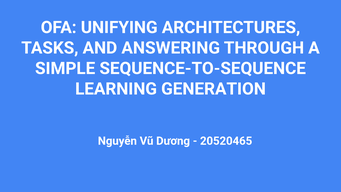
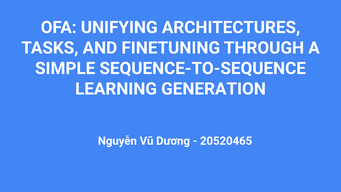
ANSWERING: ANSWERING -> FINETUNING (171, 48)
